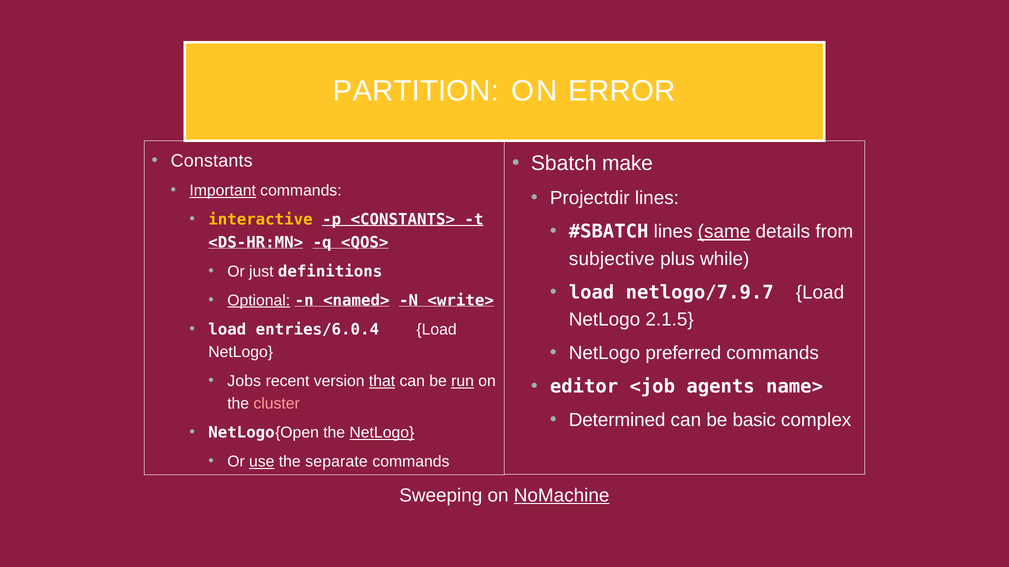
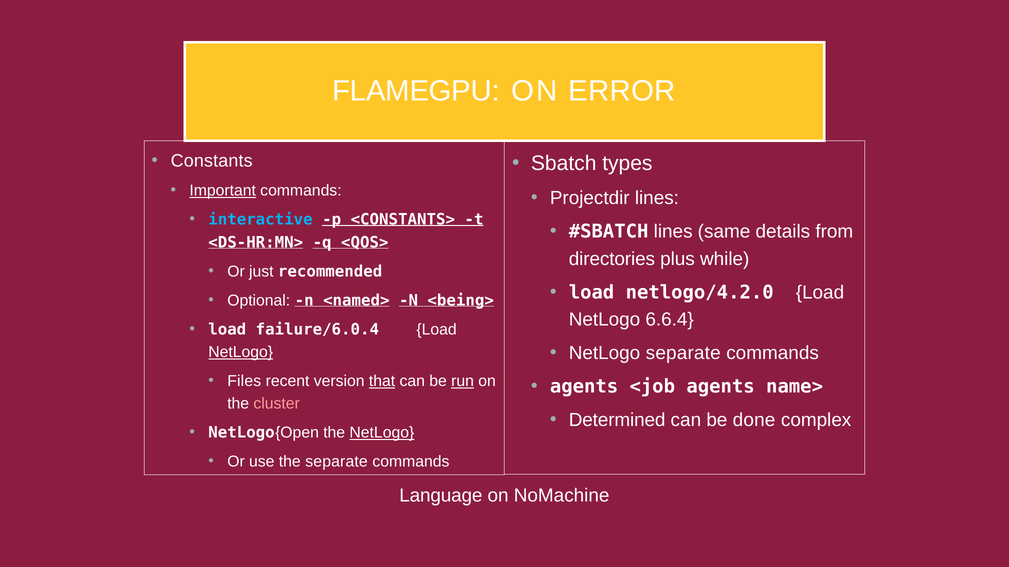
PARTITION: PARTITION -> FLAMEGPU (416, 91)
make: make -> types (627, 164)
interactive colour: yellow -> light blue (260, 220)
same underline: present -> none (724, 232)
subjective: subjective -> directories (612, 259)
definitions: definitions -> recommended (330, 272)
netlogo/7.9.7: netlogo/7.9.7 -> netlogo/4.2.0 (700, 293)
Optional underline: present -> none (259, 301)
<write>: <write> -> <being> (461, 301)
2.1.5: 2.1.5 -> 6.6.4 (670, 320)
entries/6.0.4: entries/6.0.4 -> failure/6.0.4 (317, 330)
NetLogo preferred: preferred -> separate (683, 353)
NetLogo underline: none -> present (241, 352)
Jobs: Jobs -> Files (244, 381)
editor: editor -> agents (584, 387)
basic: basic -> done (754, 421)
use underline: present -> none (262, 462)
Sweeping: Sweeping -> Language (441, 496)
NoMachine underline: present -> none (562, 496)
